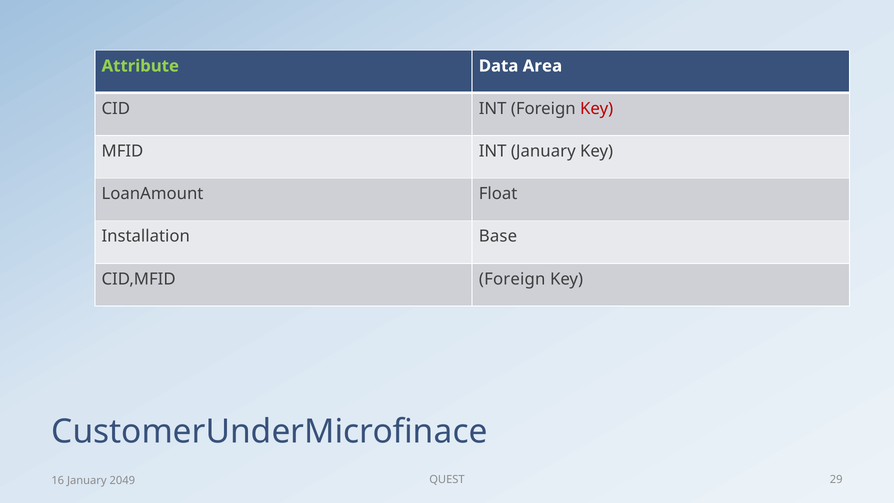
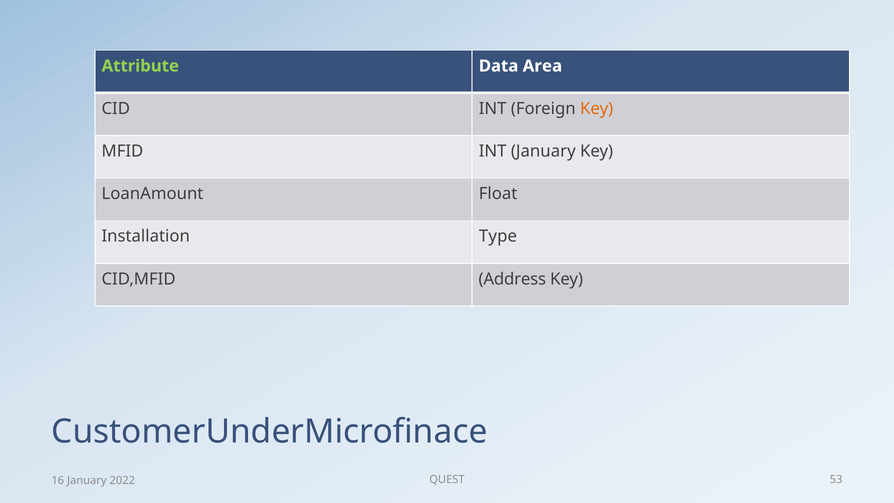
Key colour: red -> orange (597, 109)
Base: Base -> Type (498, 236)
CID,MFID Foreign: Foreign -> Address (512, 279)
29: 29 -> 53 (836, 479)
2049: 2049 -> 2022 (122, 480)
